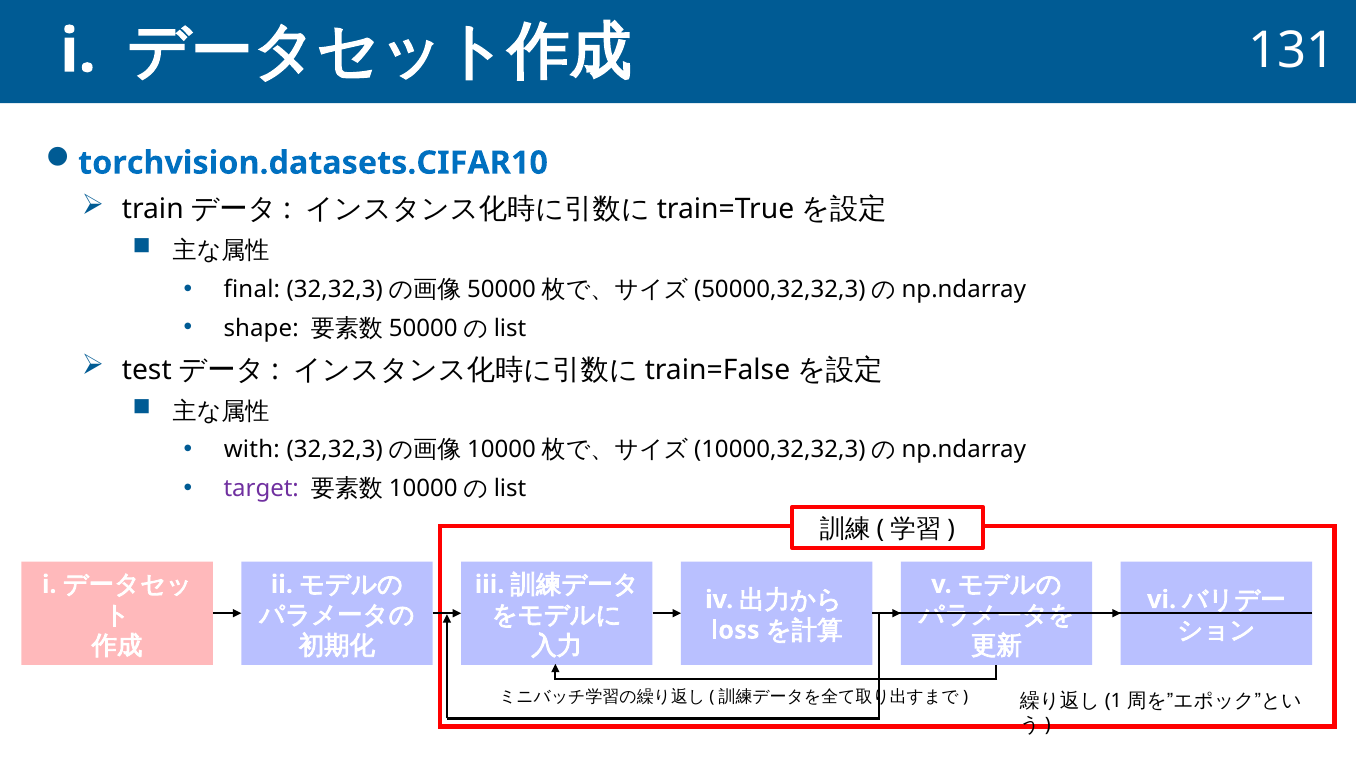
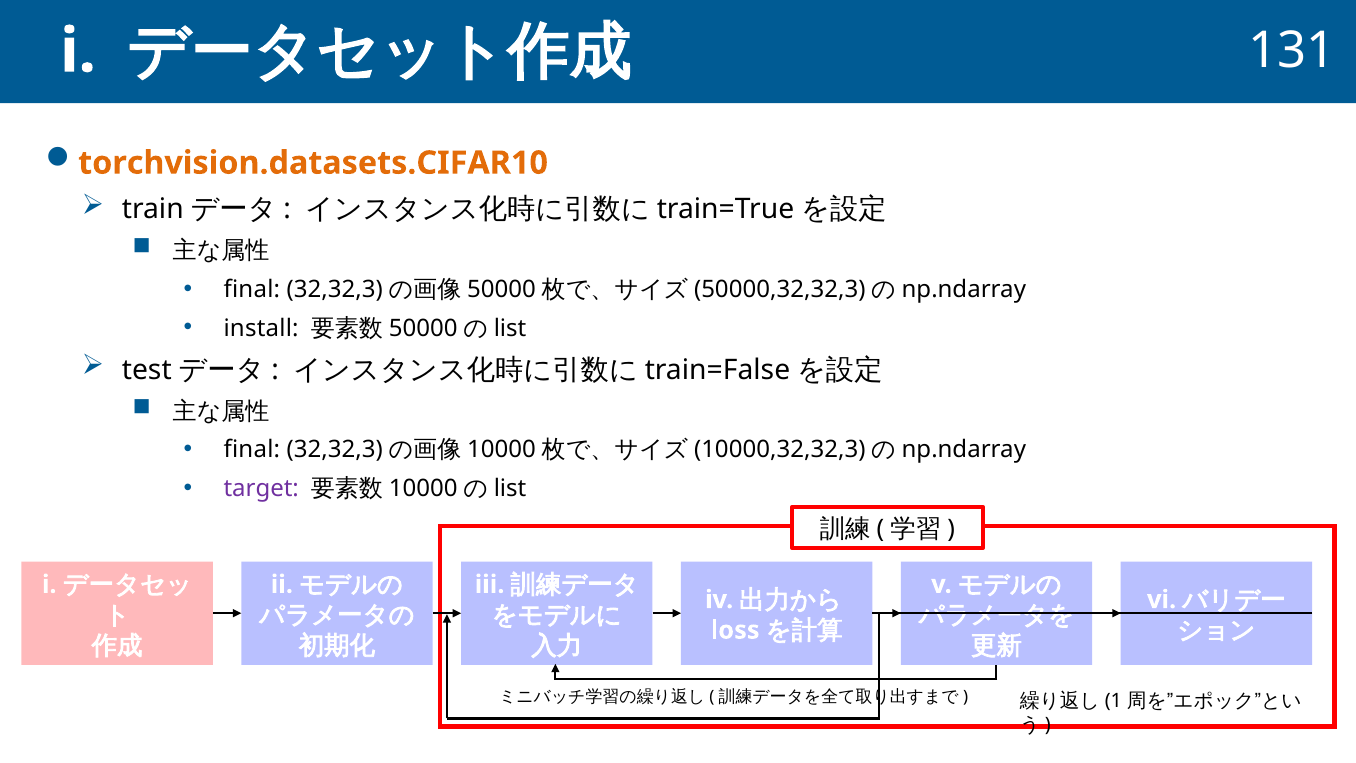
torchvision.datasets.CIFAR10 colour: blue -> orange (313, 163)
shape: shape -> install (261, 328)
with: with -> final (252, 450)
